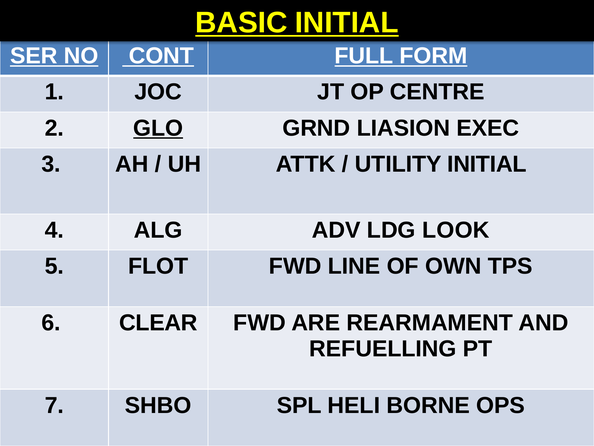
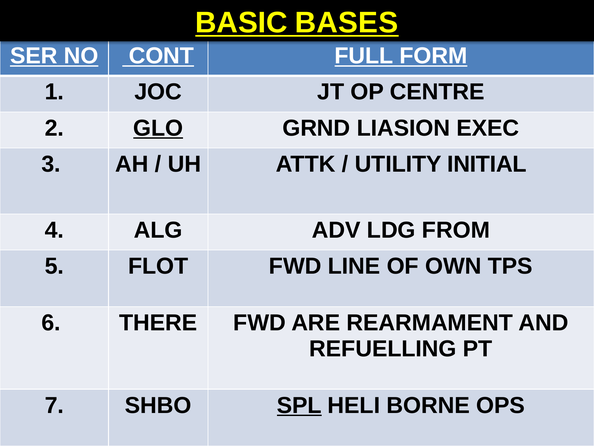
BASIC INITIAL: INITIAL -> BASES (346, 23)
LOOK: LOOK -> FROM (456, 230)
CLEAR: CLEAR -> THERE (158, 323)
SPL underline: none -> present (299, 405)
